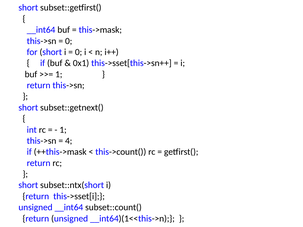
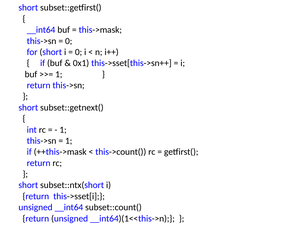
4: 4 -> 1 (69, 141)
